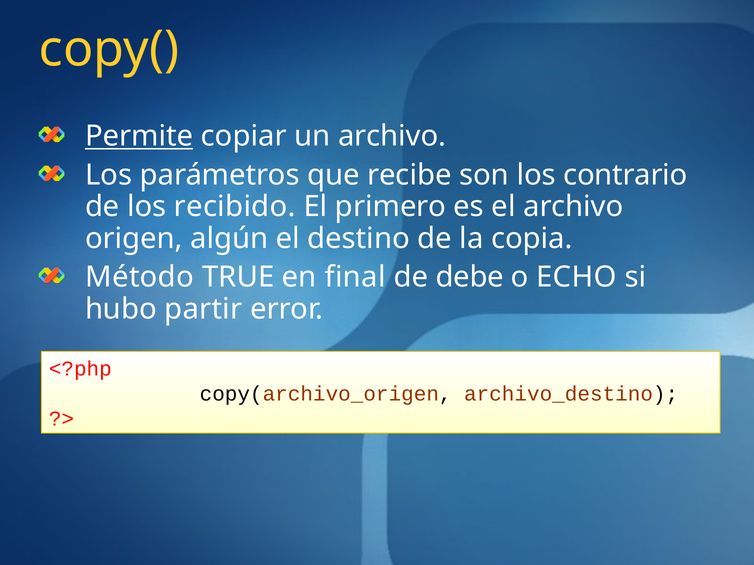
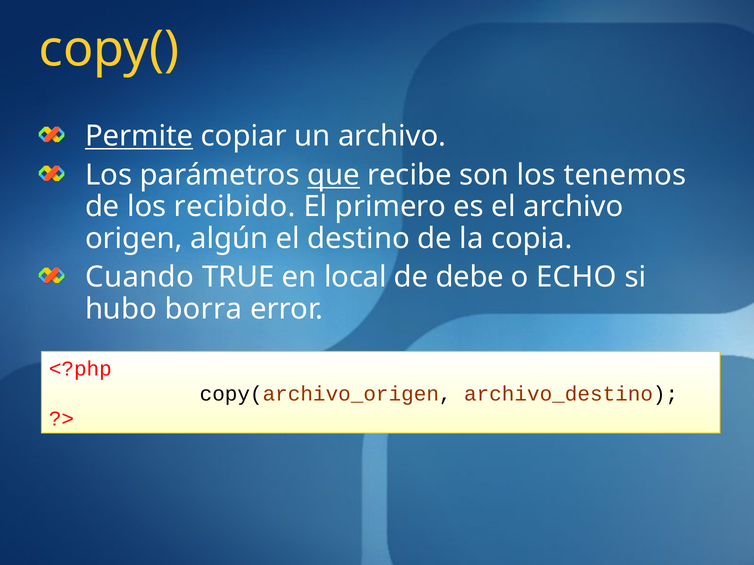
que underline: none -> present (334, 175)
contrario: contrario -> tenemos (625, 175)
Método: Método -> Cuando (140, 278)
final: final -> local (355, 278)
partir: partir -> borra (203, 309)
